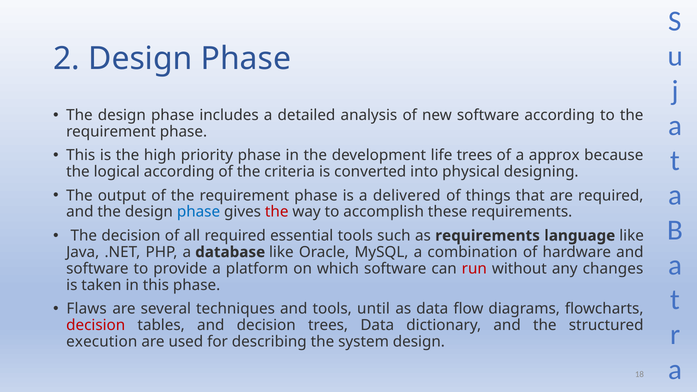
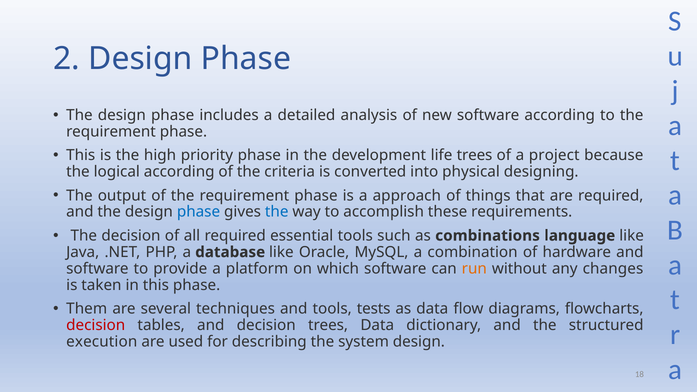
approx: approx -> project (554, 155)
delivered: delivered -> approach (407, 196)
the colour: red -> blue (277, 212)
as requirements: requirements -> combinations (488, 236)
run colour: red -> orange (474, 269)
Flaws: Flaws -> Them (87, 309)
until: until -> tests (374, 309)
